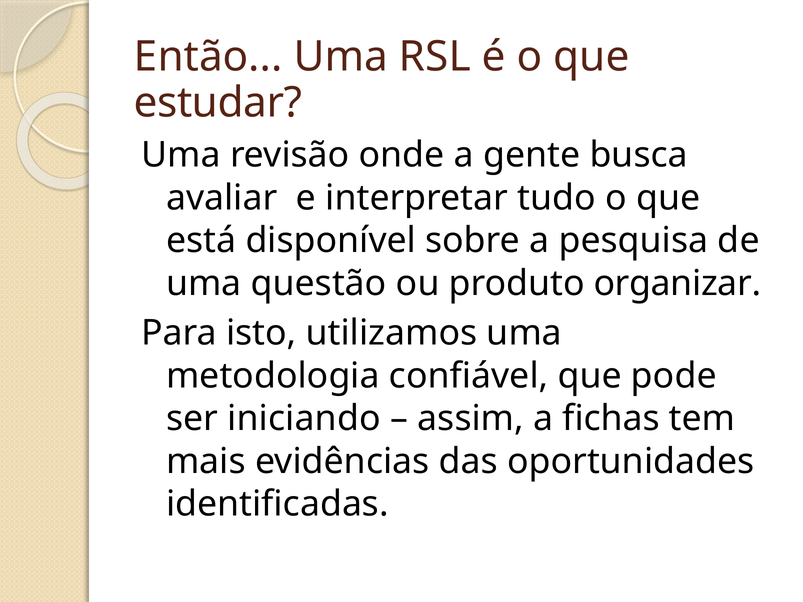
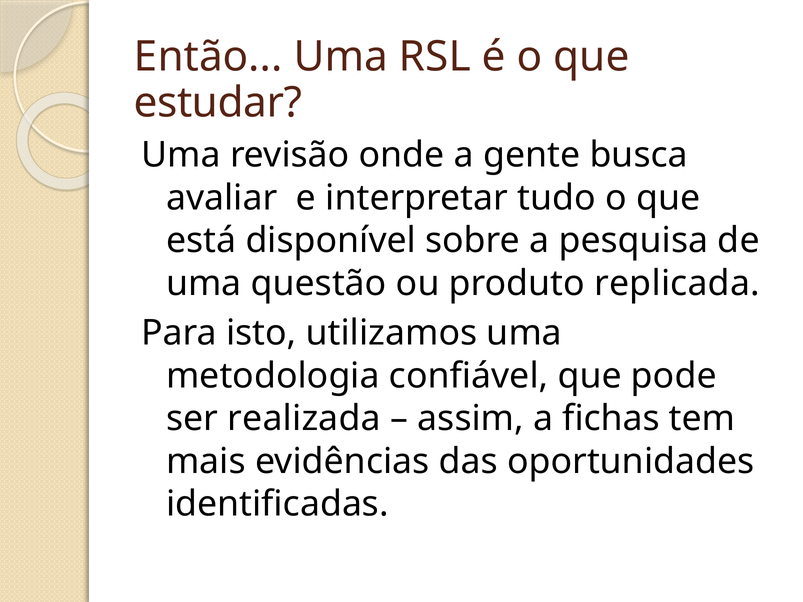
organizar: organizar -> replicada (677, 284)
iniciando: iniciando -> realizada (304, 419)
